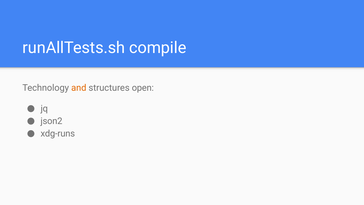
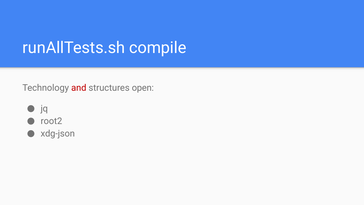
and colour: orange -> red (79, 88)
json2: json2 -> root2 (51, 121)
xdg-runs: xdg-runs -> xdg-json (58, 134)
